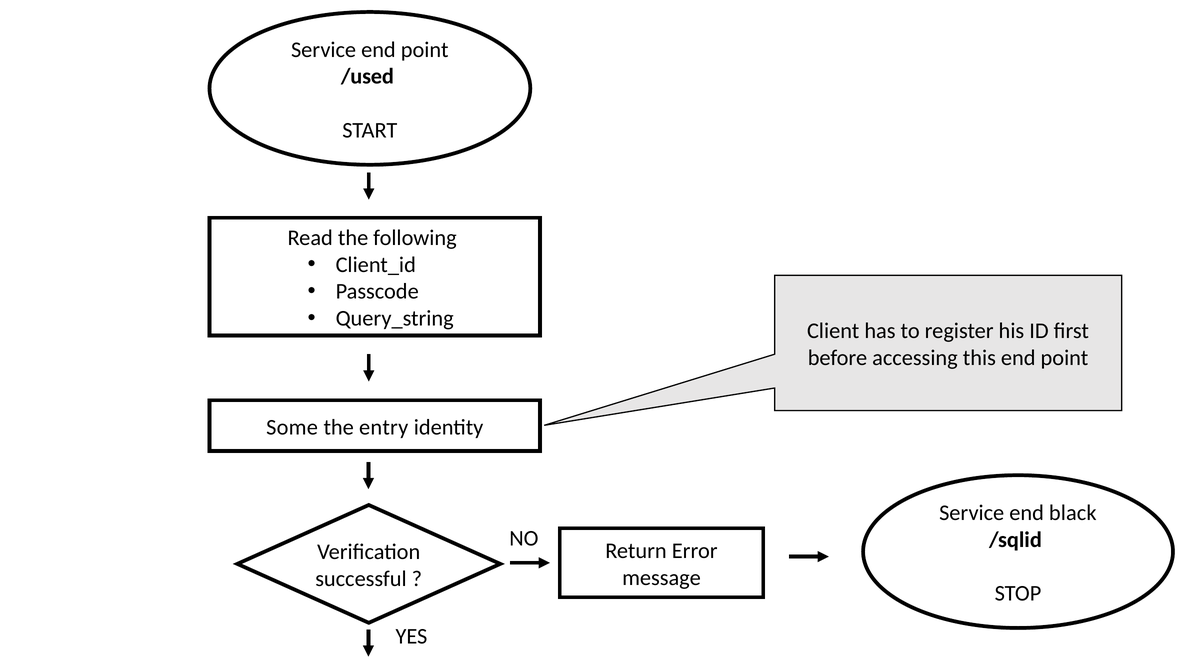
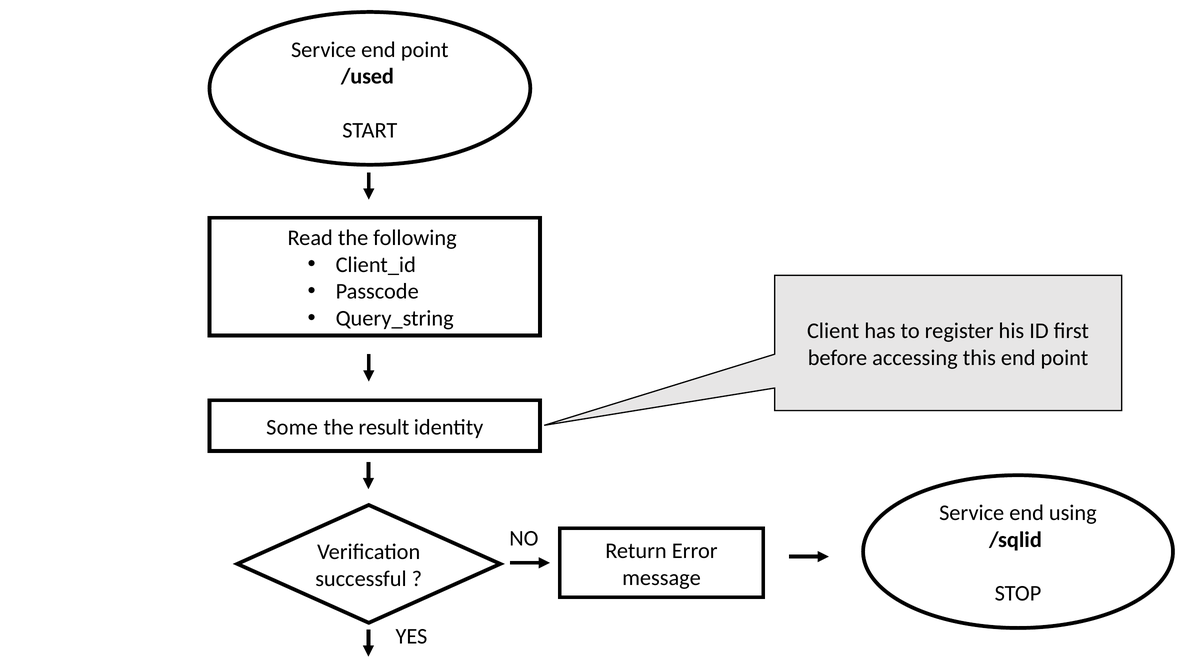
entry: entry -> result (384, 427)
black: black -> using (1073, 513)
